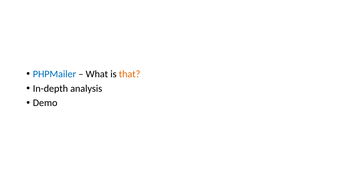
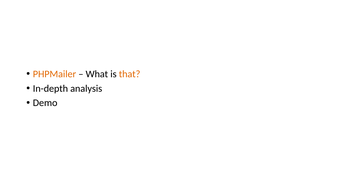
PHPMailer colour: blue -> orange (54, 74)
